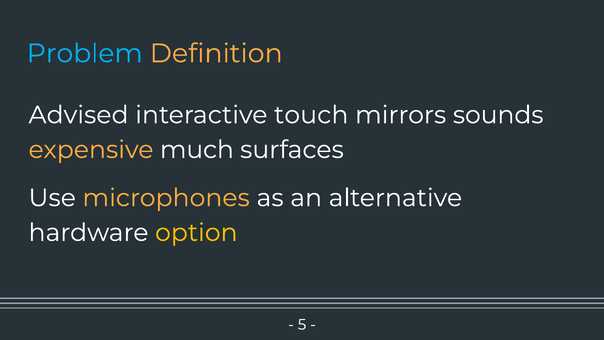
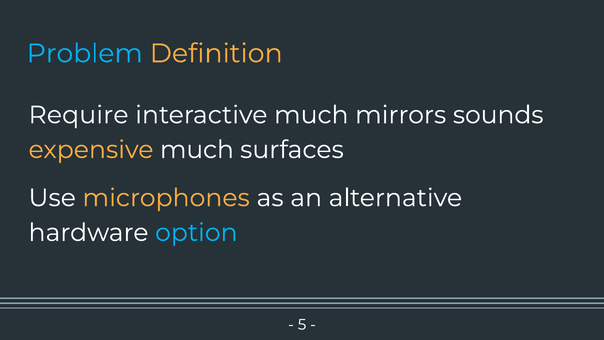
Advised: Advised -> Require (79, 115)
interactive touch: touch -> much (311, 115)
option colour: yellow -> light blue (196, 232)
